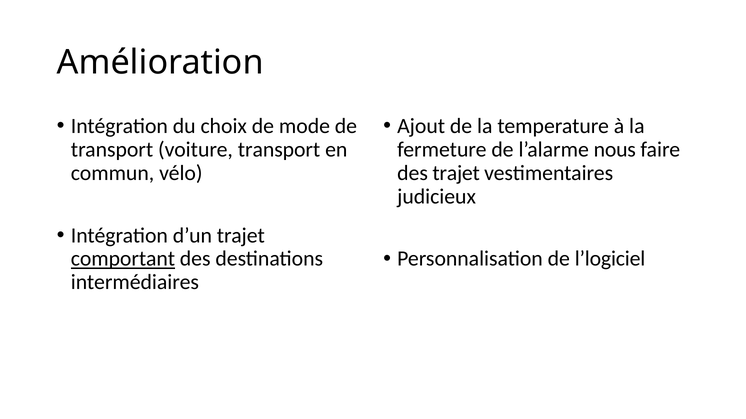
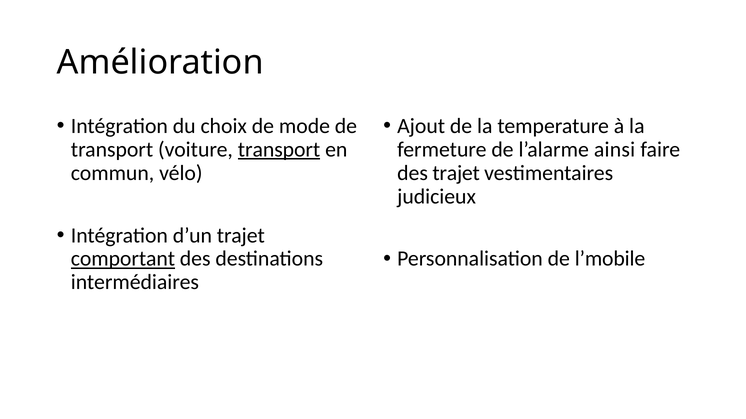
transport underline: none -> present (279, 150)
nous: nous -> ainsi (615, 150)
l’logiciel: l’logiciel -> l’mobile (610, 259)
